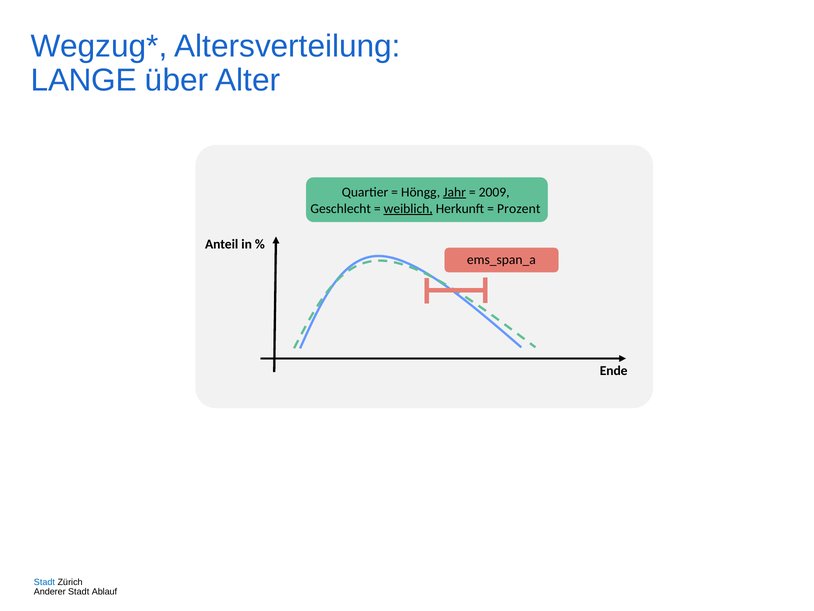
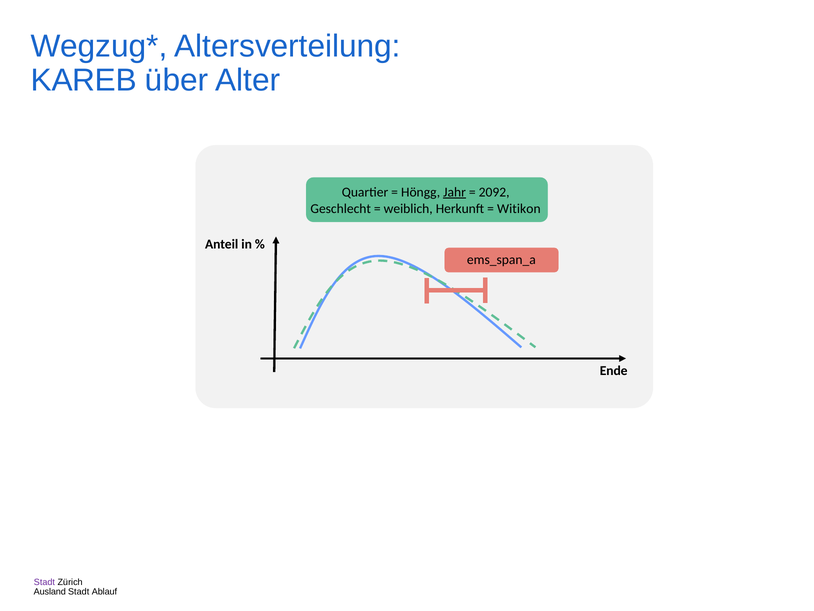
LANGE: LANGE -> KAREB (84, 80)
2009: 2009 -> 2092 (494, 192)
weiblich underline: present -> none (408, 208)
Prozent: Prozent -> Witikon (519, 208)
Stadt colour: blue -> purple (44, 582)
Anderer: Anderer -> Ausland (50, 592)
